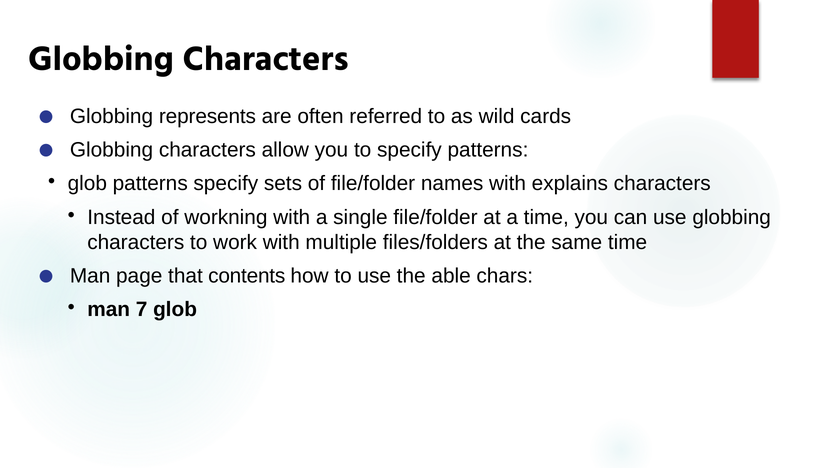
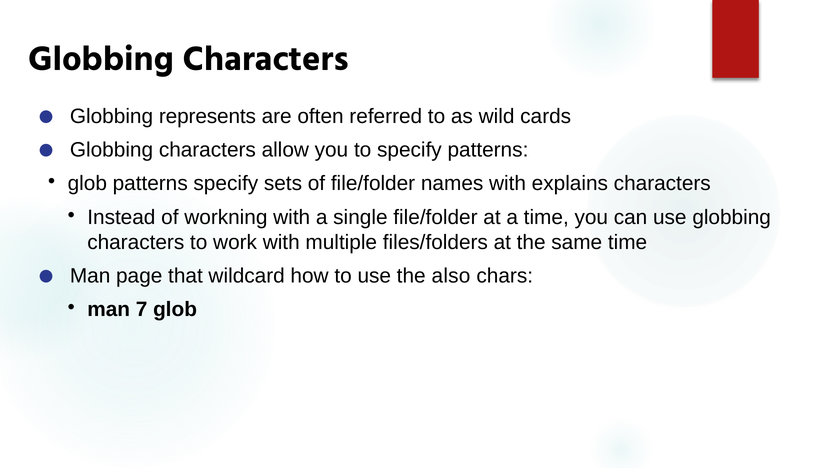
contents: contents -> wildcard (247, 276)
able: able -> also (451, 276)
